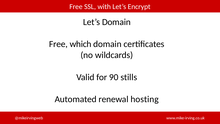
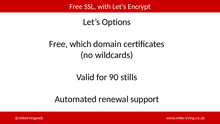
Let’s Domain: Domain -> Options (116, 22)
hosting: hosting -> support (145, 99)
